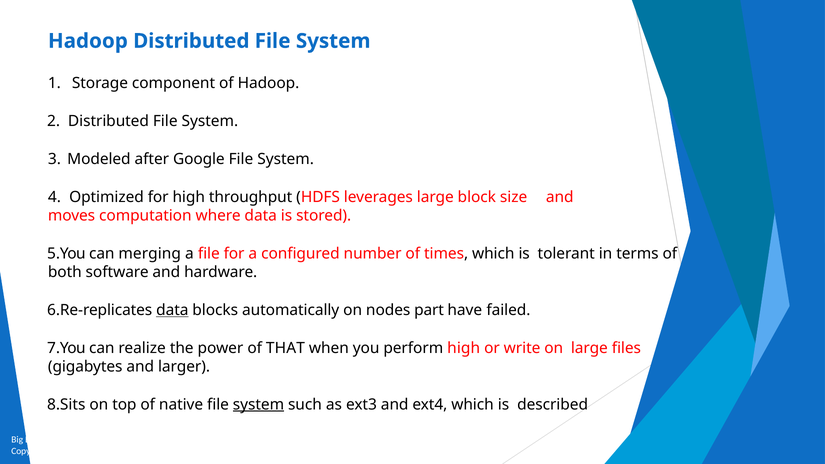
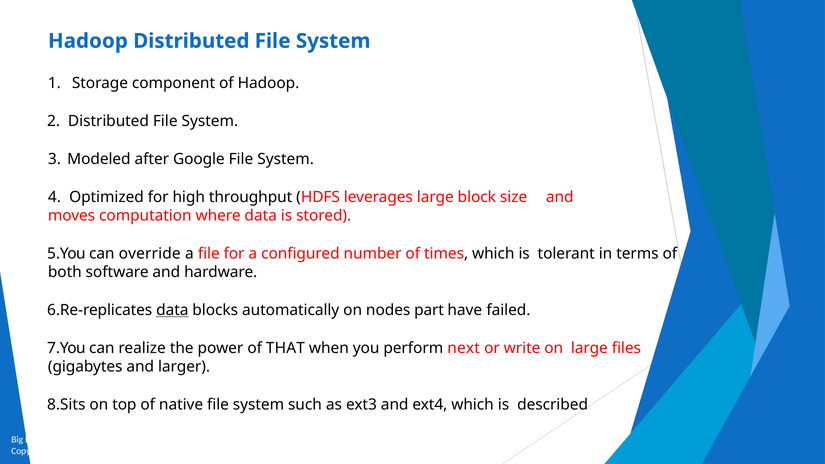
merging: merging -> override (150, 254)
perform high: high -> next (464, 348)
system underline: present -> none (258, 405)
